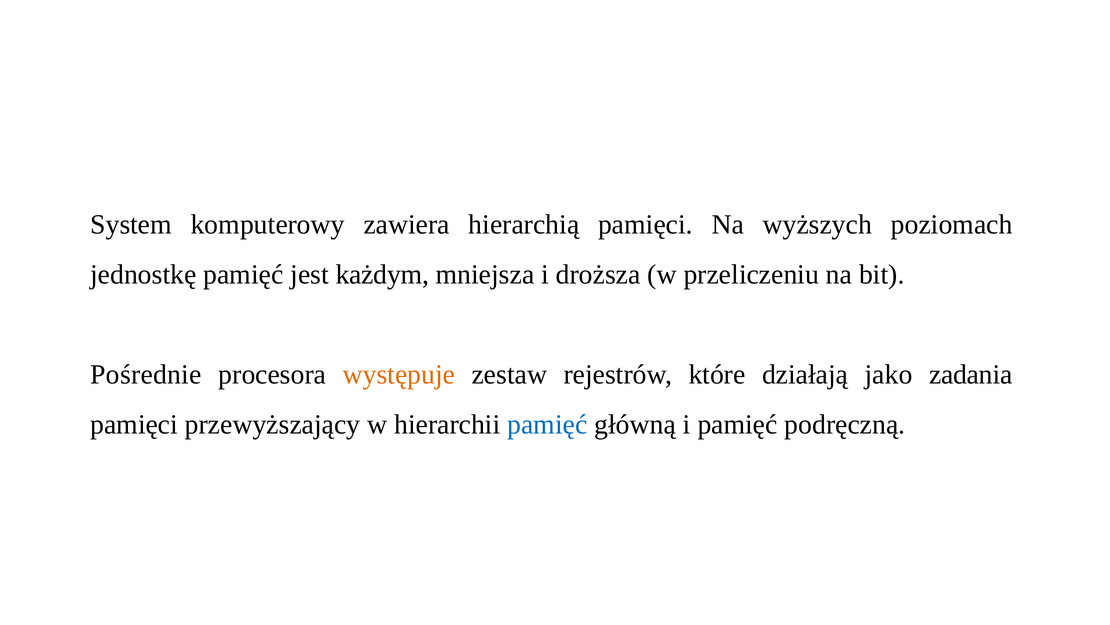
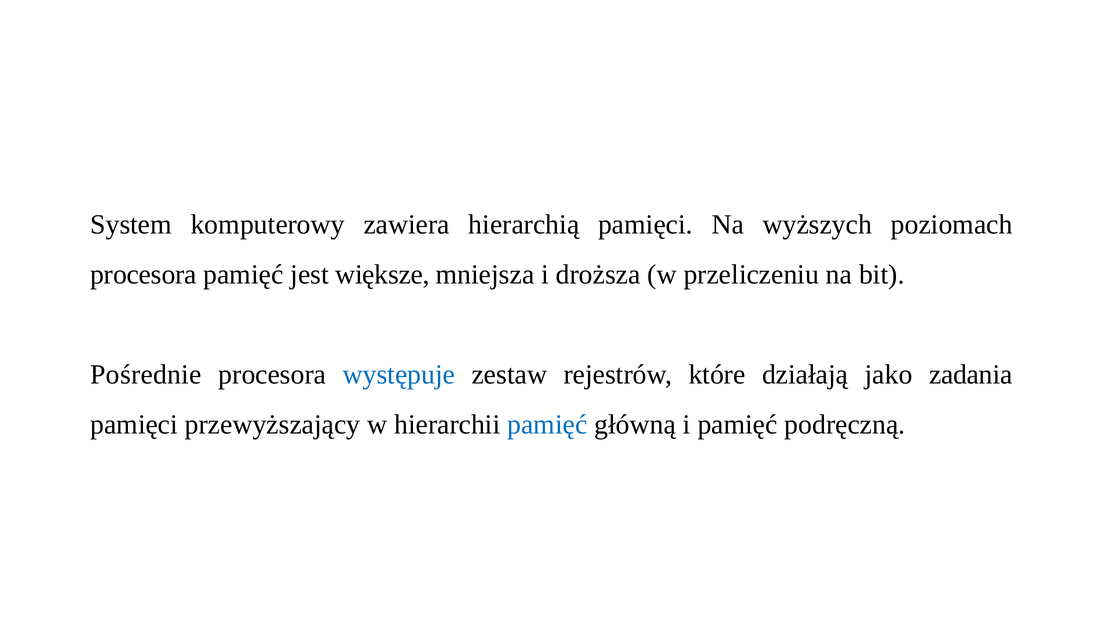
jednostkę: jednostkę -> procesora (143, 275)
każdym: każdym -> większe (382, 275)
występuje colour: orange -> blue (399, 374)
